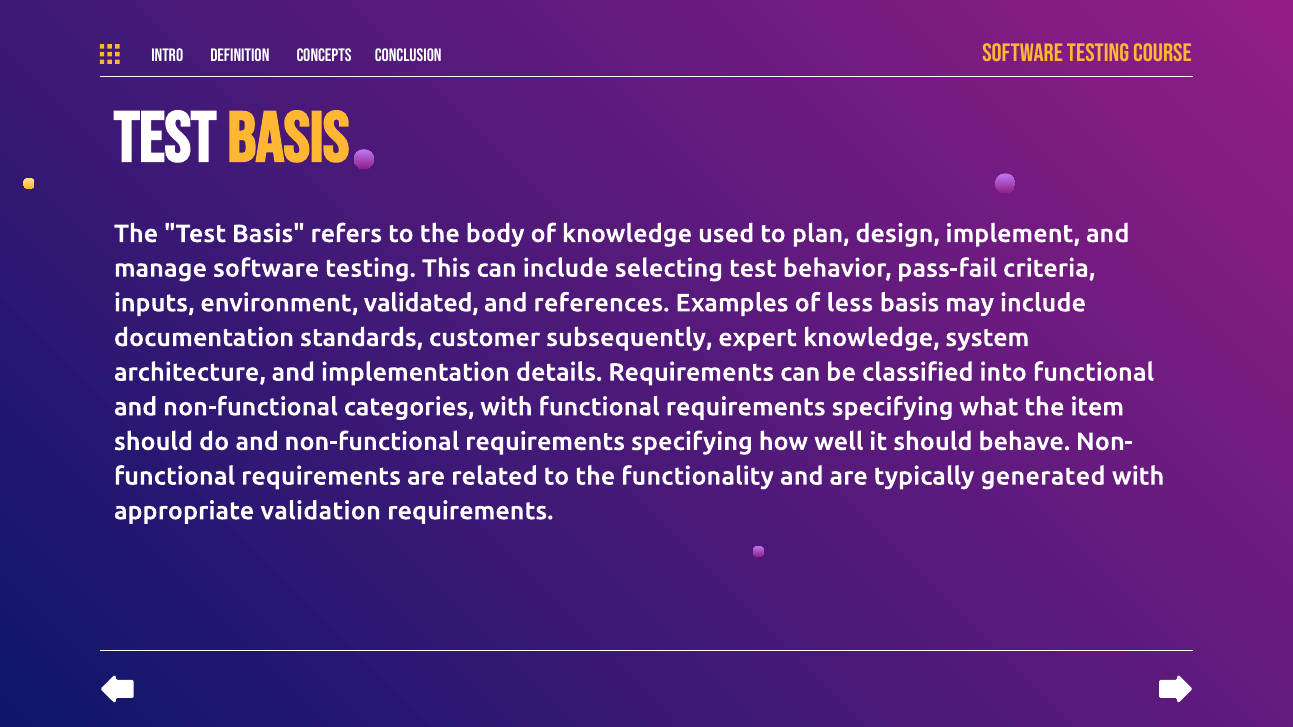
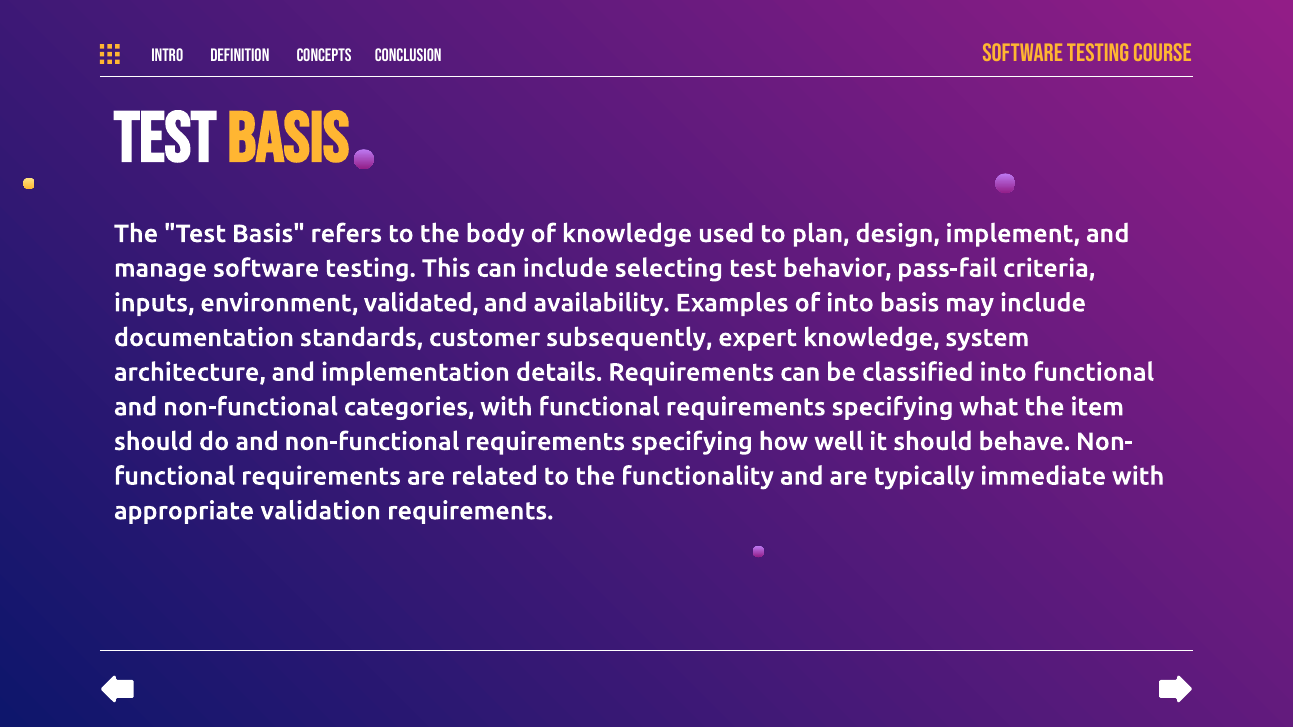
references: references -> availability (602, 303)
of less: less -> into (850, 303)
generated: generated -> immediate (1043, 477)
